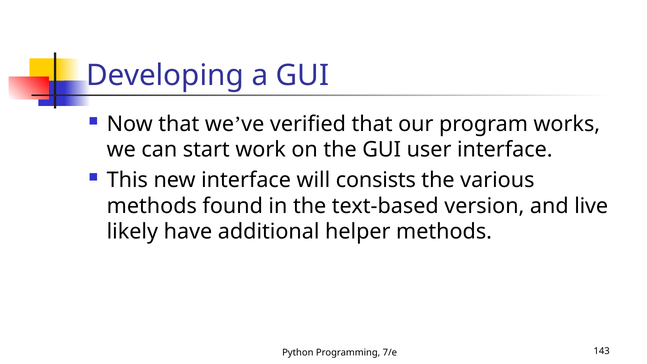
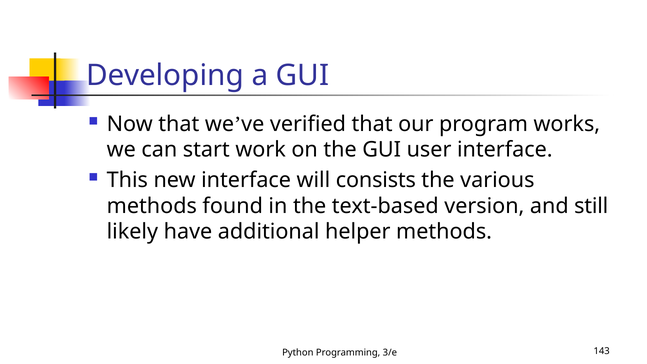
live: live -> still (591, 206)
7/e: 7/e -> 3/e (390, 352)
